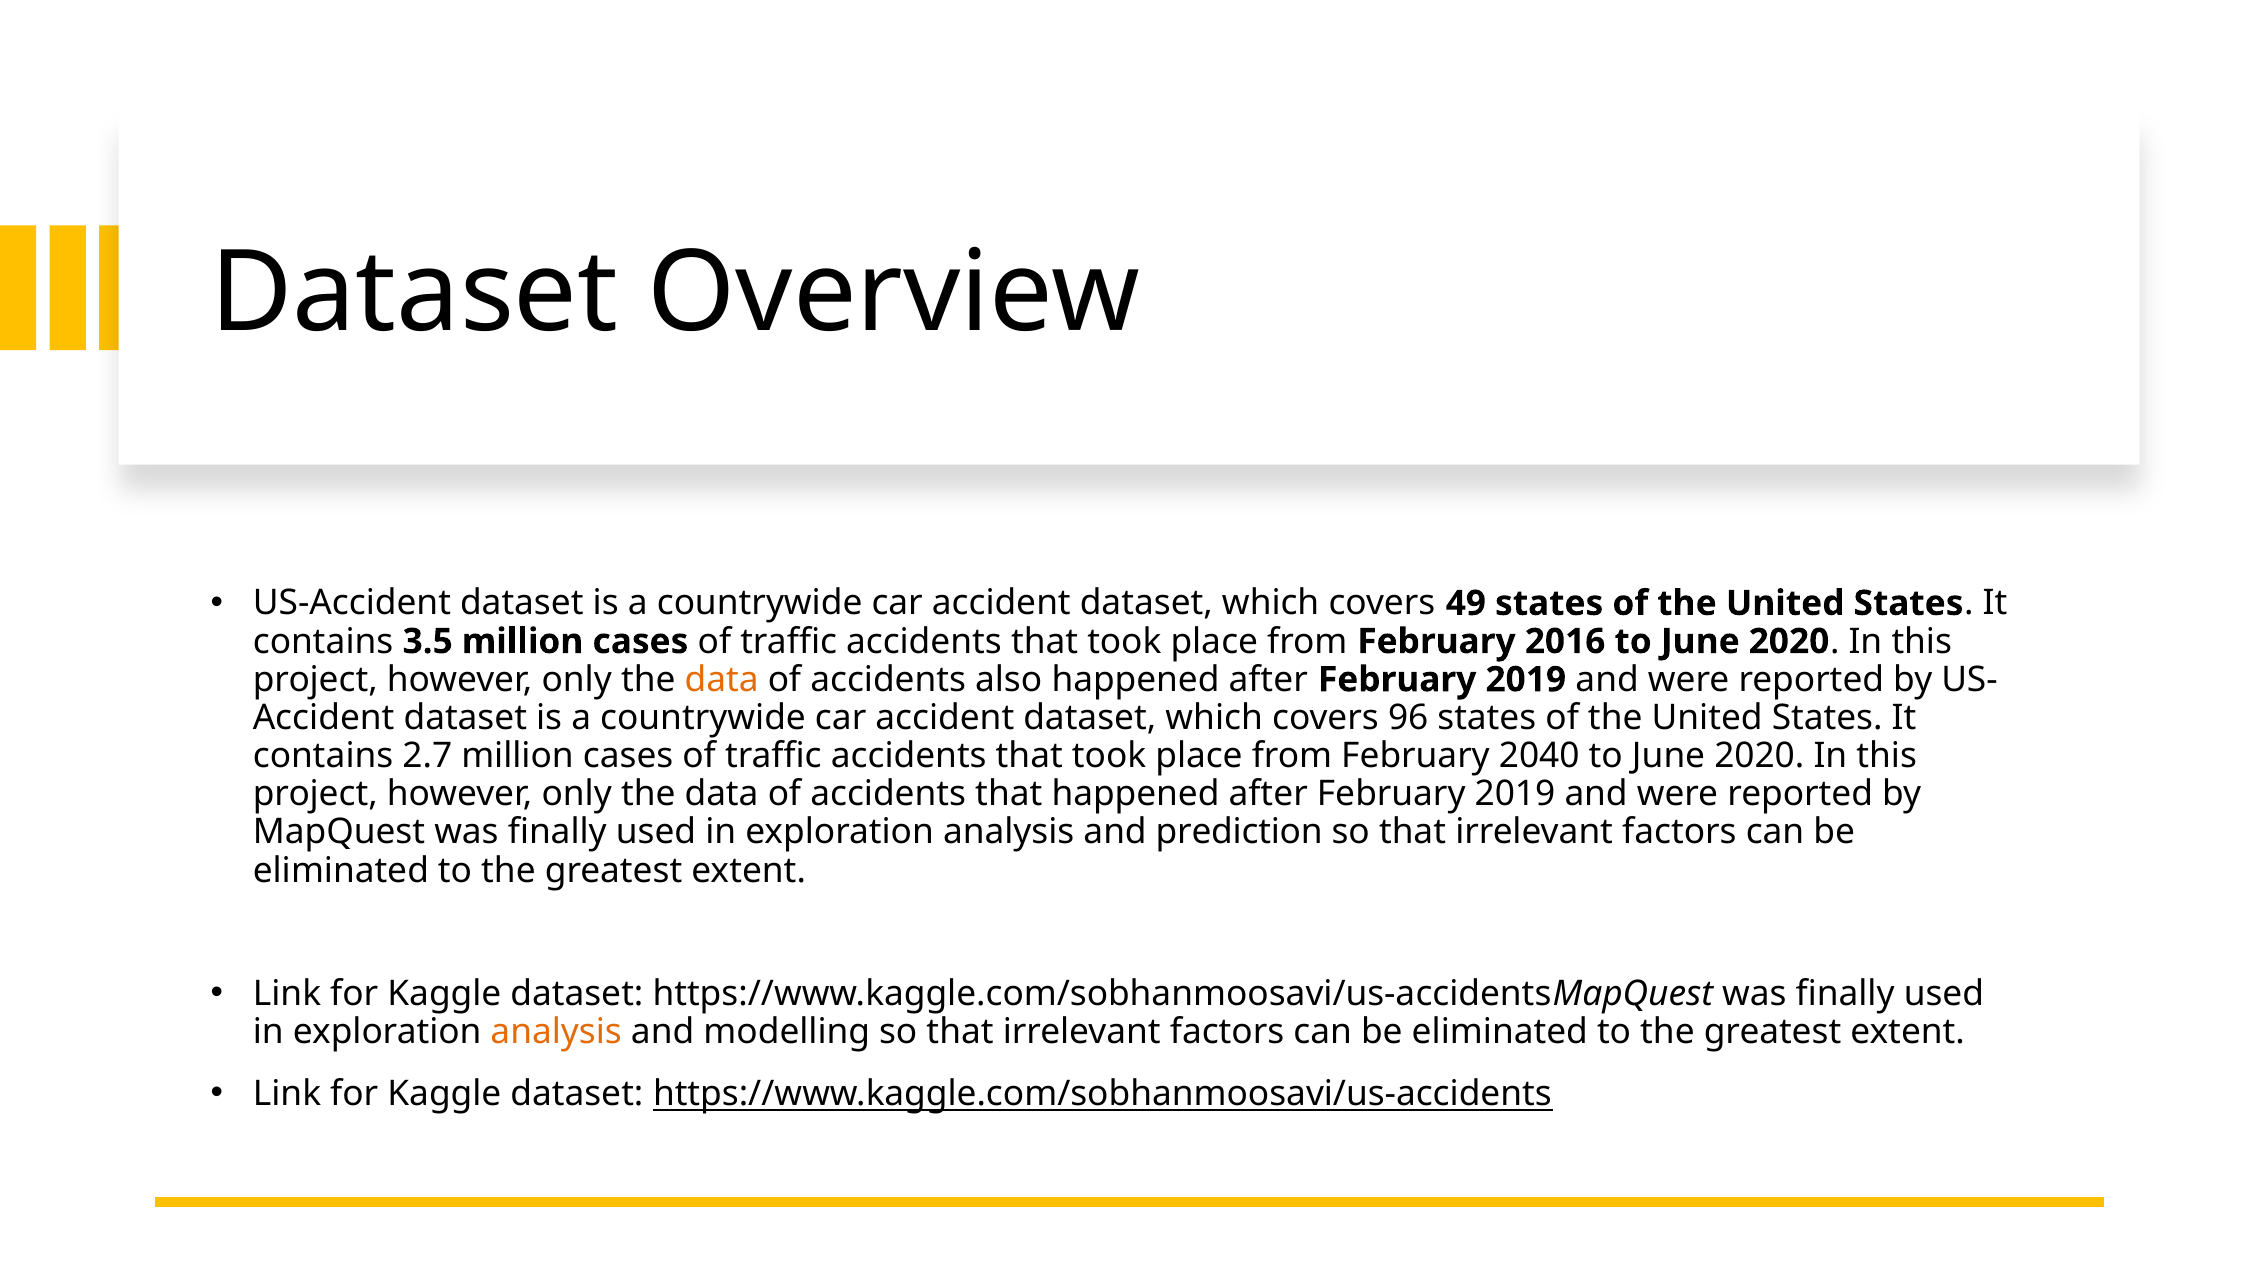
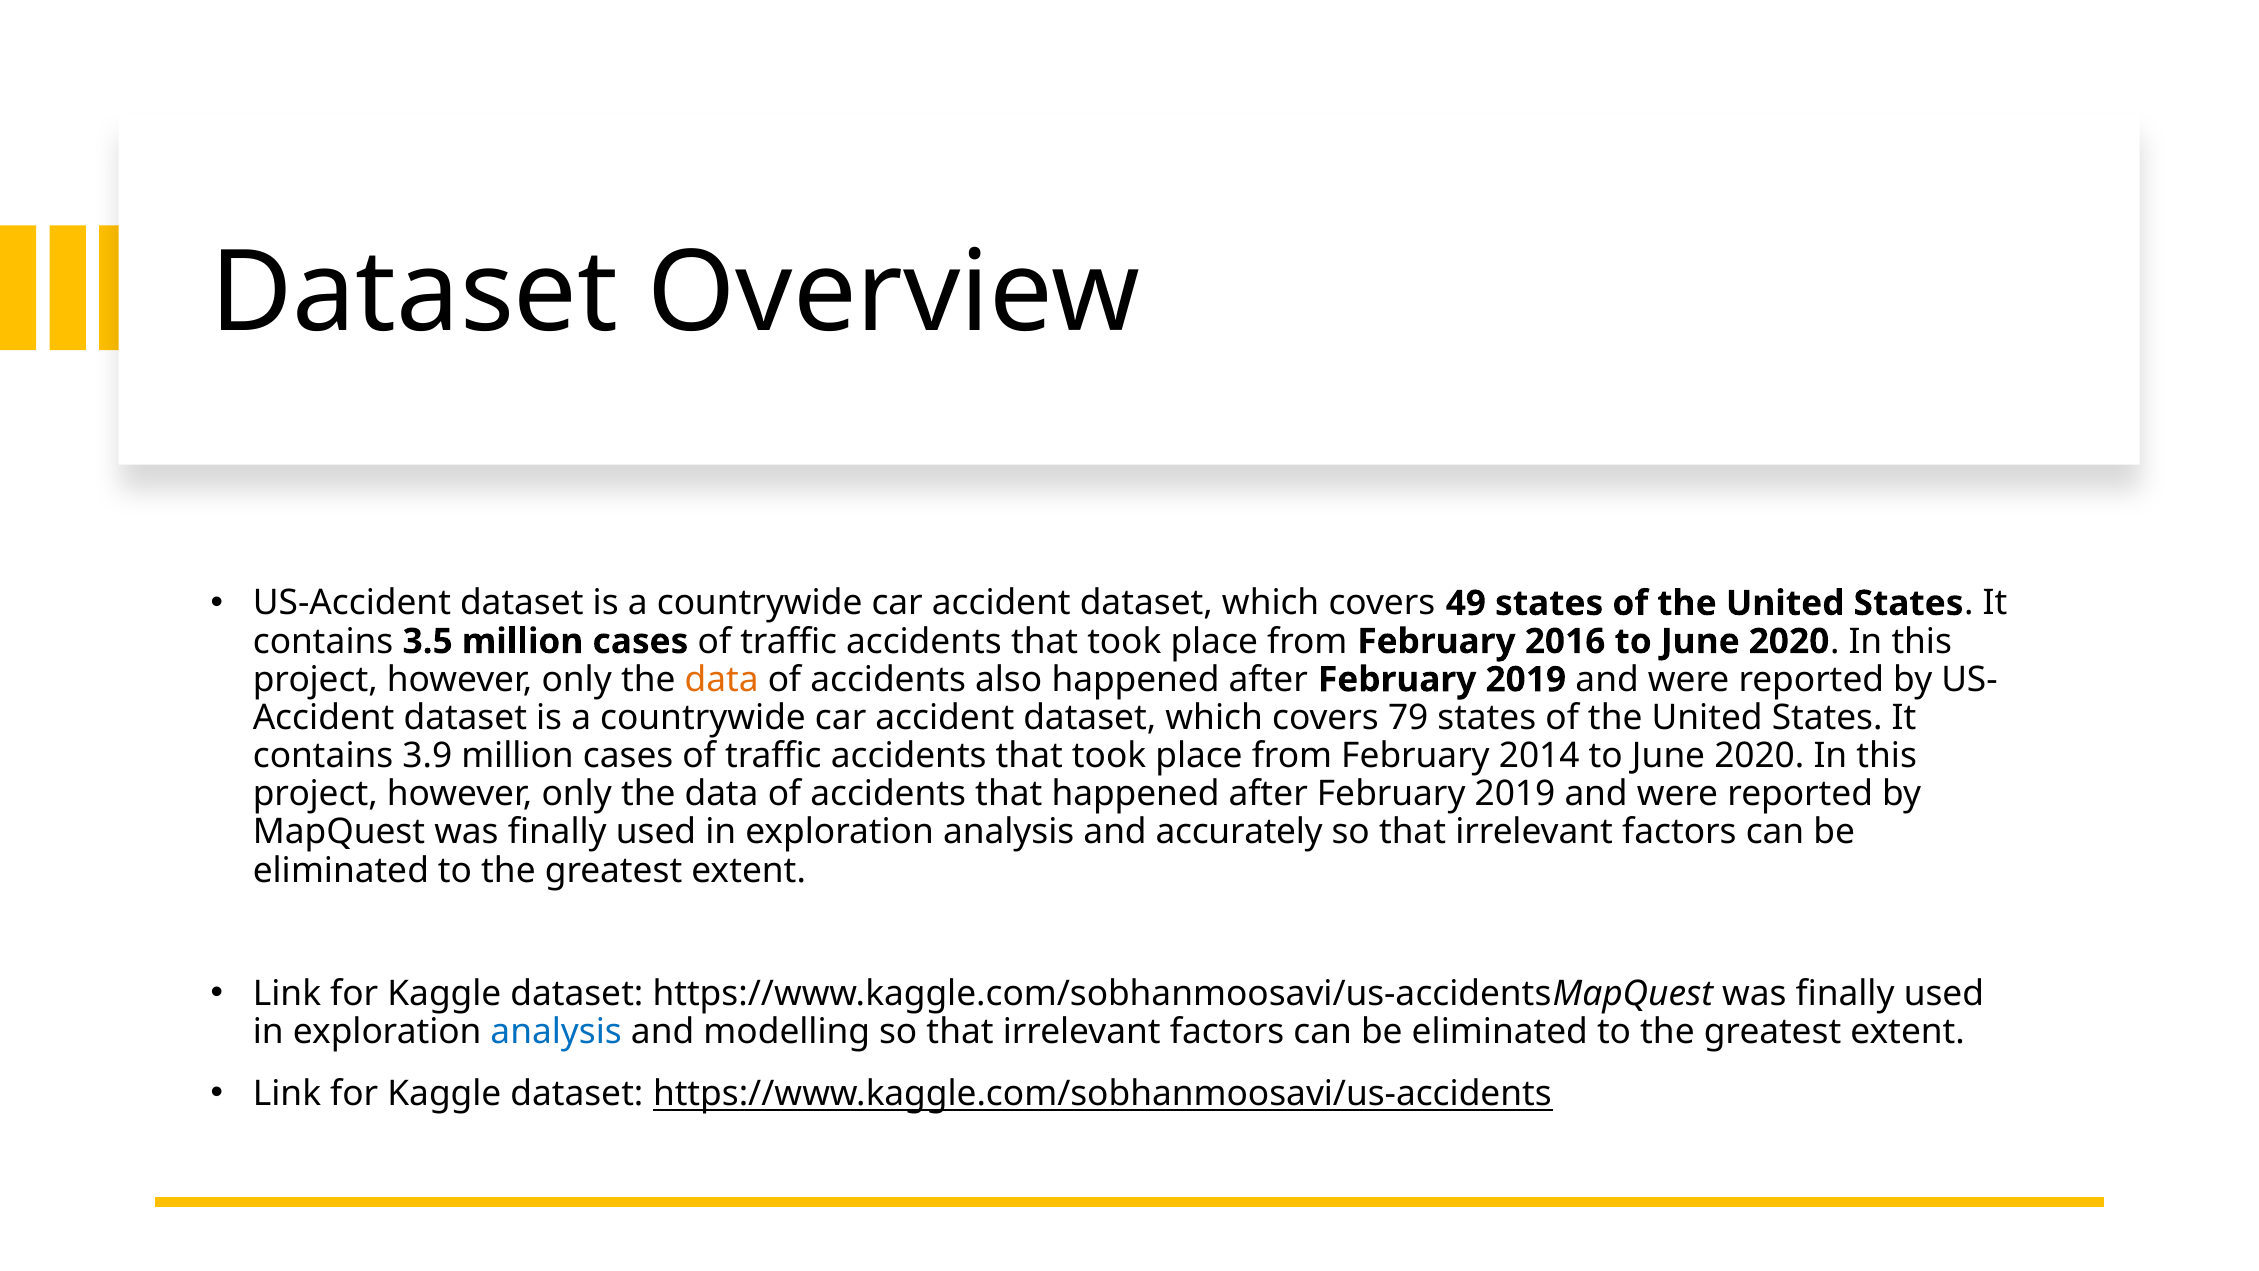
96: 96 -> 79 (1408, 718)
2.7: 2.7 -> 3.9 (427, 756)
2040: 2040 -> 2014 (1539, 756)
prediction: prediction -> accurately (1239, 832)
analysis colour: orange -> blue (556, 1032)
